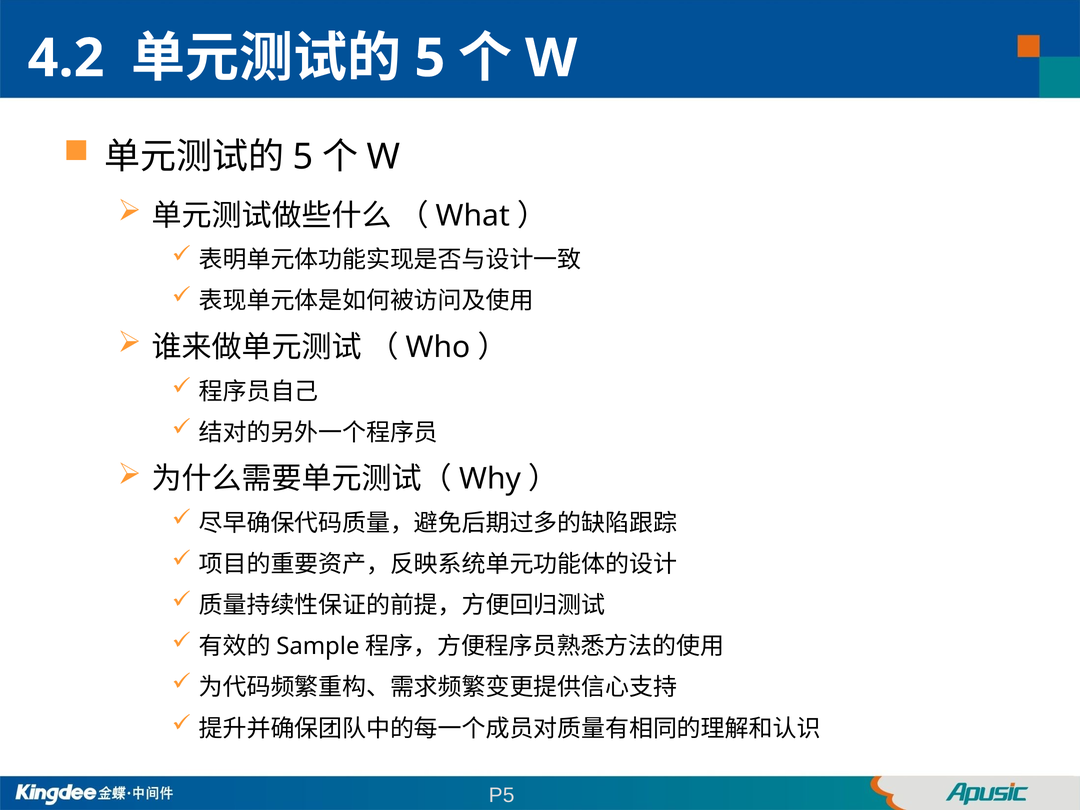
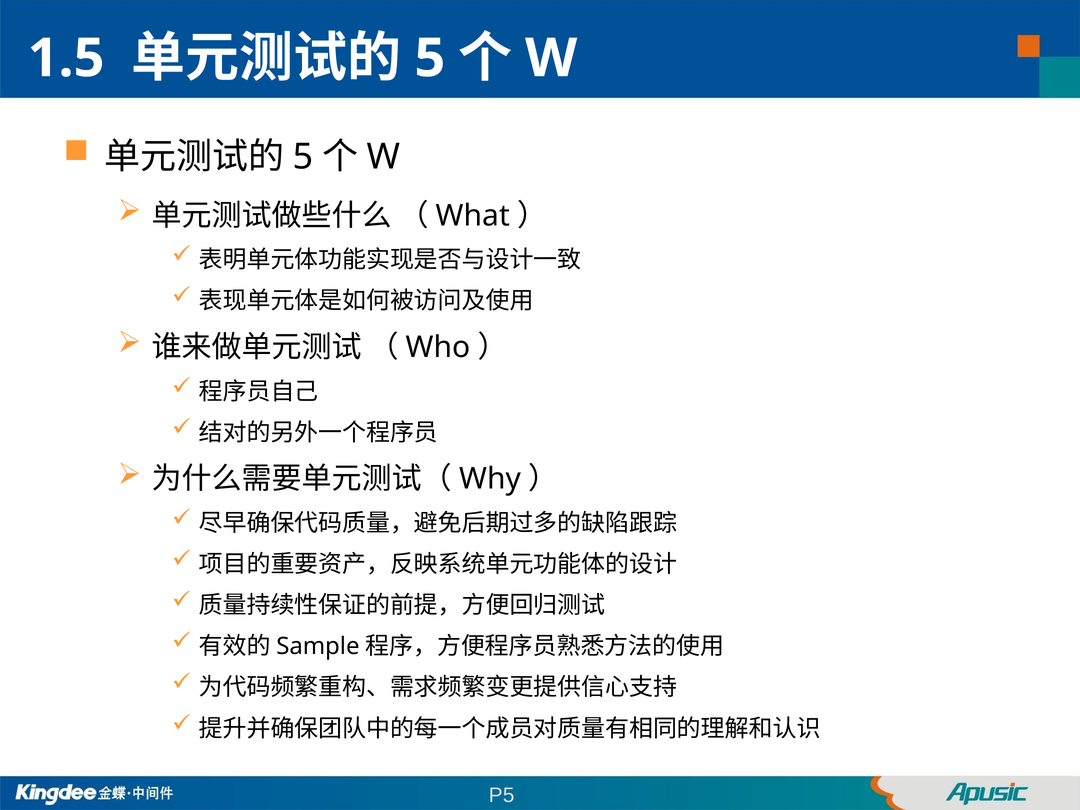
4.2: 4.2 -> 1.5 (66, 58)
